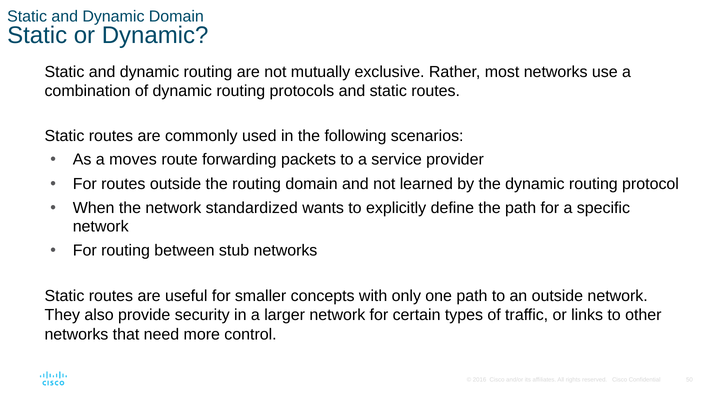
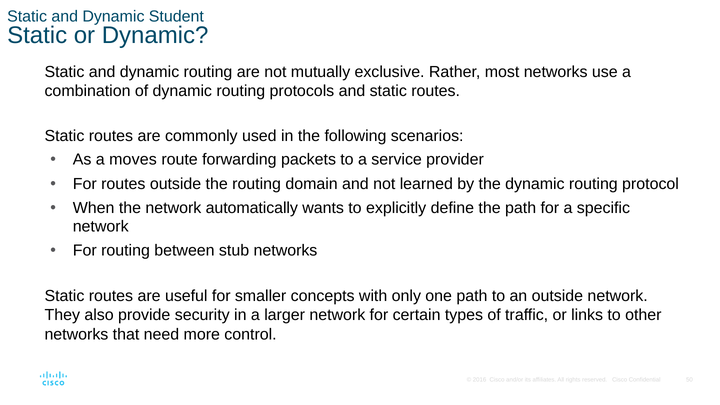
Dynamic Domain: Domain -> Student (176, 17)
standardized: standardized -> automatically (252, 208)
